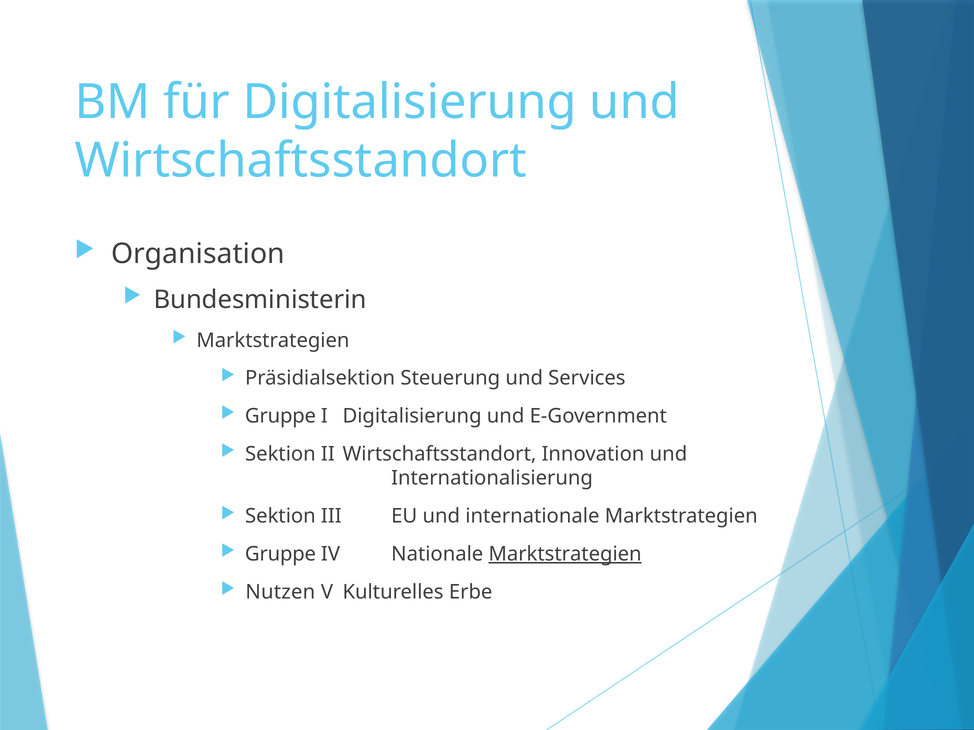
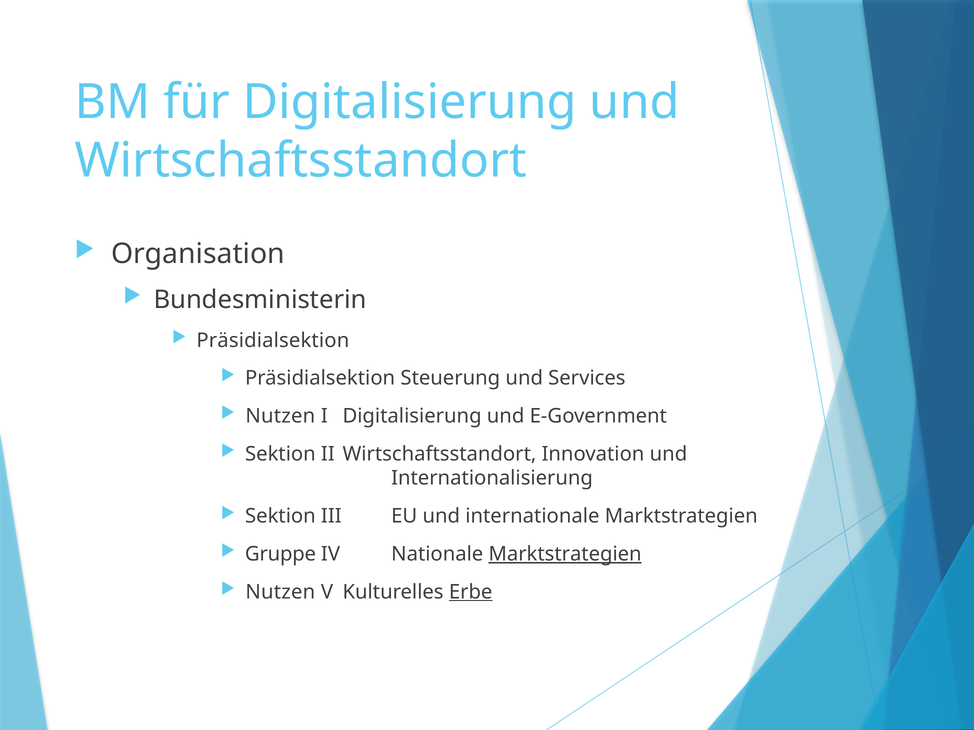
Marktstrategien: Marktstrategien -> Präsidialsektion (273, 341)
Gruppe: Gruppe -> Nutzen (280, 416)
Erbe underline: none -> present (471, 592)
